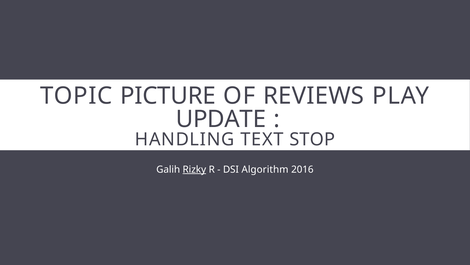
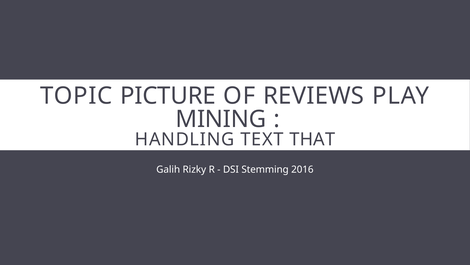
UPDATE: UPDATE -> MINING (221, 119)
STOP: STOP -> THAT (312, 139)
Rizky underline: present -> none (194, 169)
Algorithm: Algorithm -> Stemming (265, 169)
